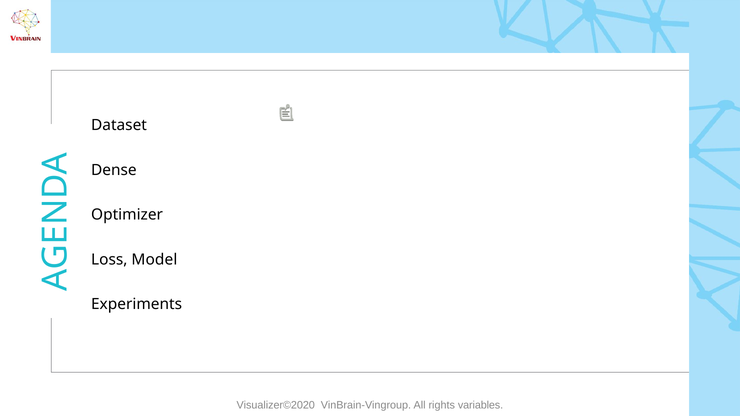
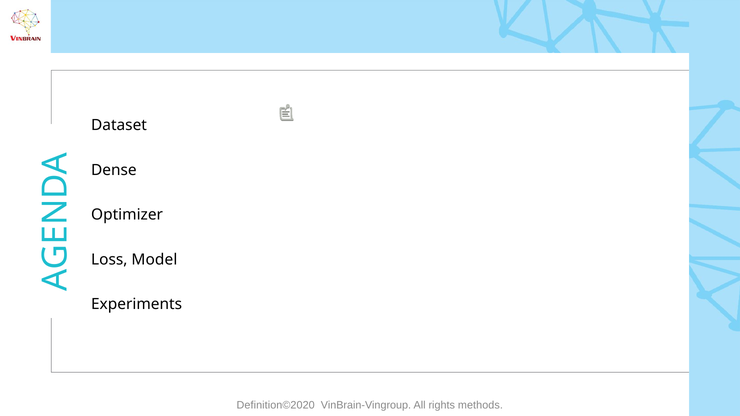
Visualizer©2020: Visualizer©2020 -> Definition©2020 (276, 406)
variables: variables -> methods (480, 406)
